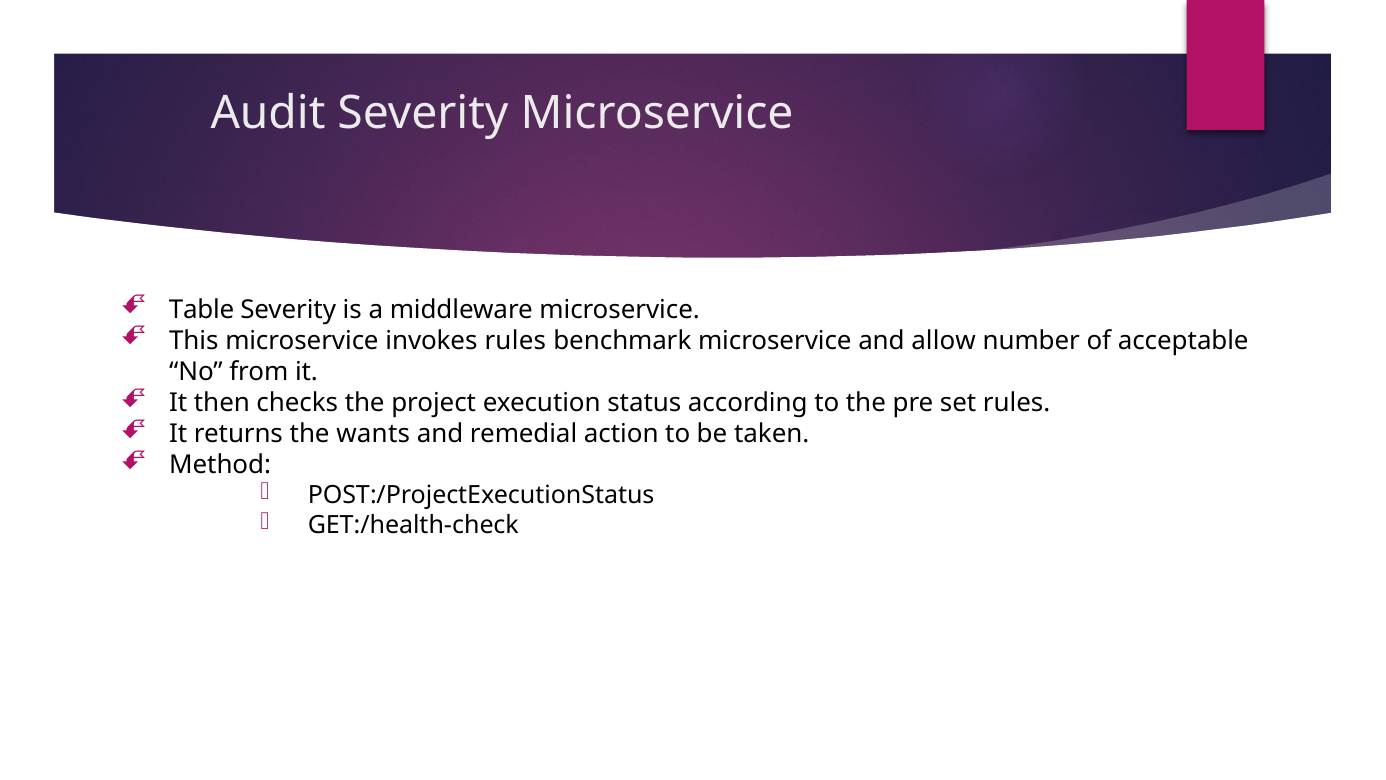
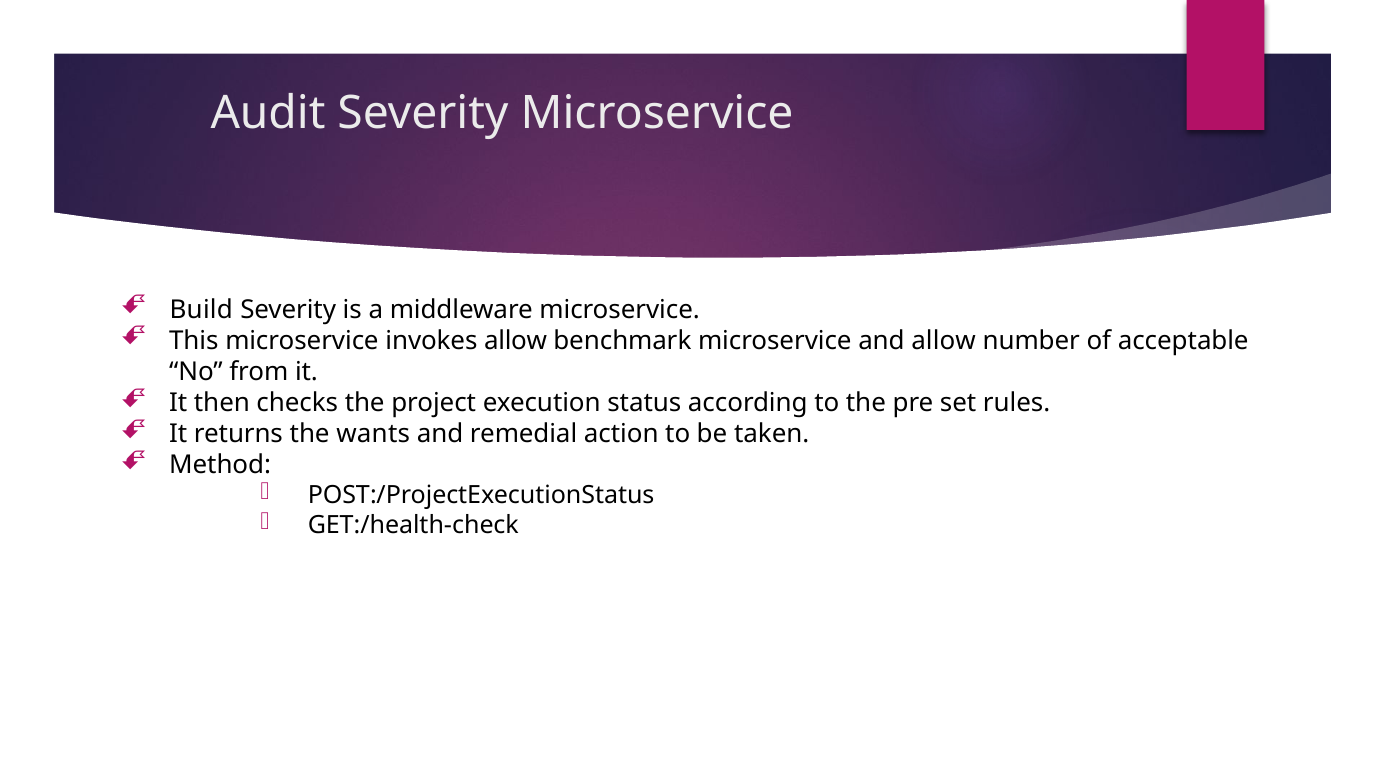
Table: Table -> Build (201, 309)
invokes rules: rules -> allow (516, 340)
